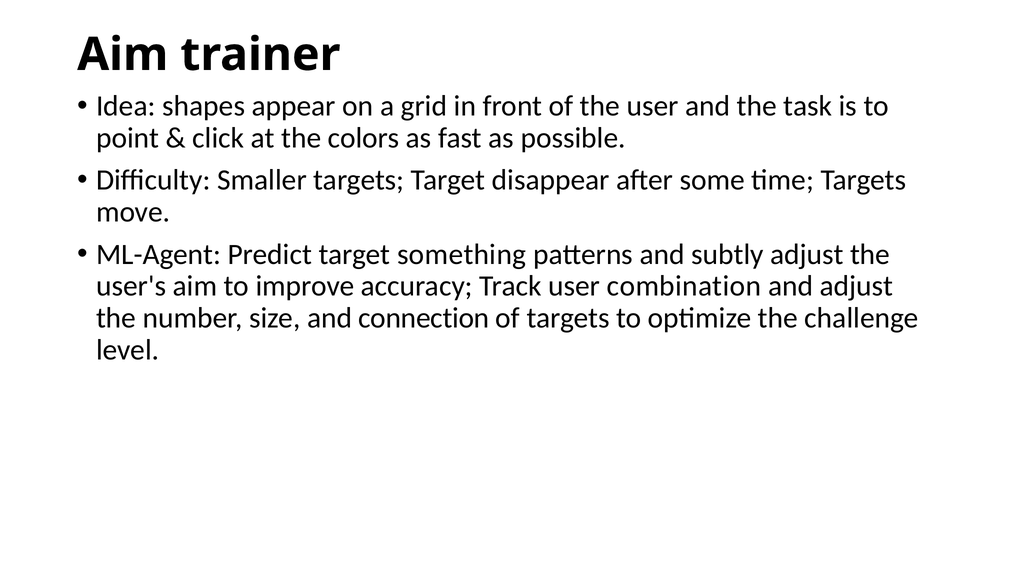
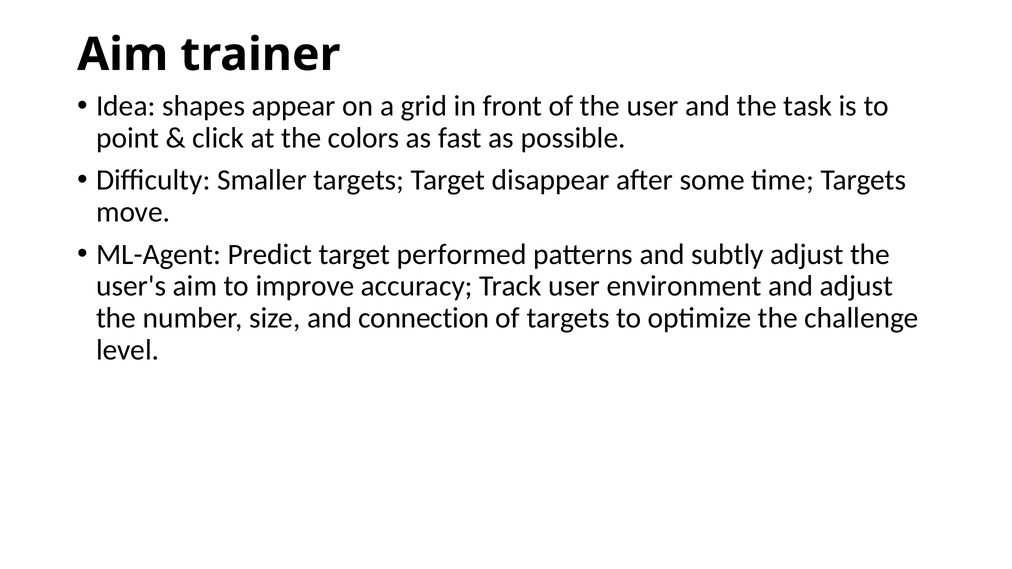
something: something -> performed (462, 254)
combination: combination -> environment (684, 286)
